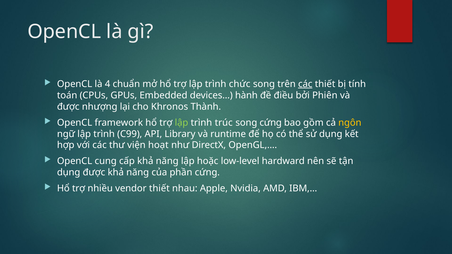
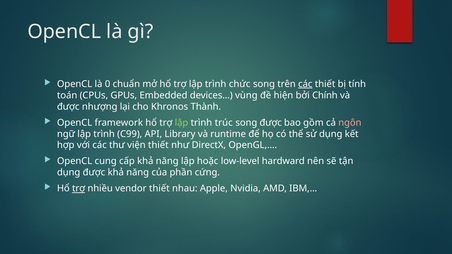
4: 4 -> 0 (108, 84)
hành: hành -> vùng (246, 95)
điều: điều -> hiện (283, 95)
Phiên: Phiên -> Chính (325, 95)
song cứng: cứng -> được (271, 123)
ngôn colour: yellow -> pink (350, 123)
viện hoạt: hoạt -> thiết (158, 145)
trợ underline: none -> present (79, 189)
